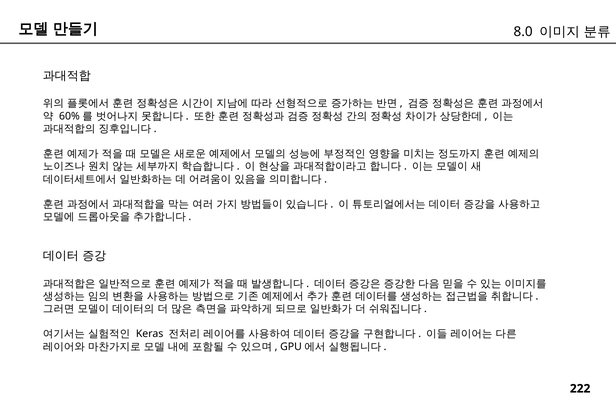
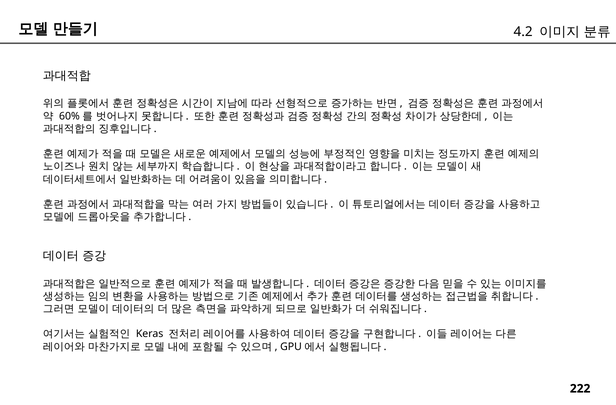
8.0: 8.0 -> 4.2 (523, 32)
